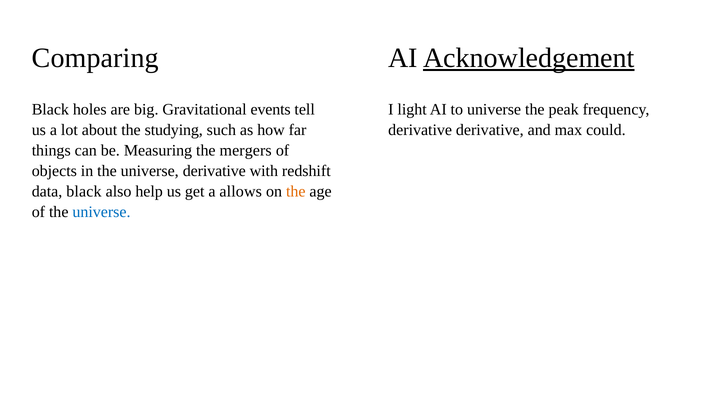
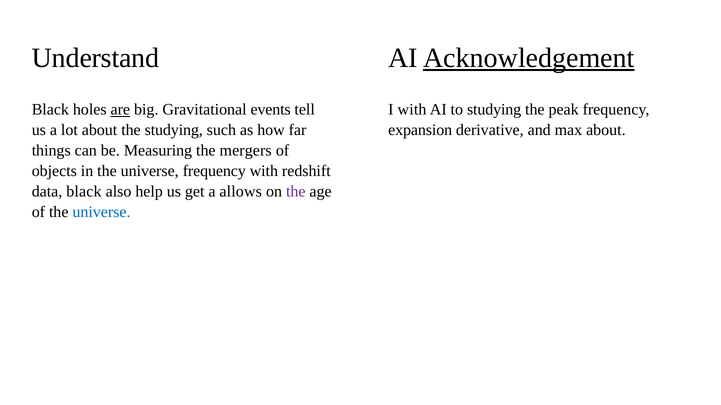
Comparing: Comparing -> Understand (96, 58)
are underline: none -> present (120, 110)
I light: light -> with (412, 110)
to universe: universe -> studying (494, 110)
derivative: derivative -> expansion (420, 130)
max could: could -> about (606, 130)
universe derivative: derivative -> frequency (214, 171)
the colour: orange -> purple (296, 192)
